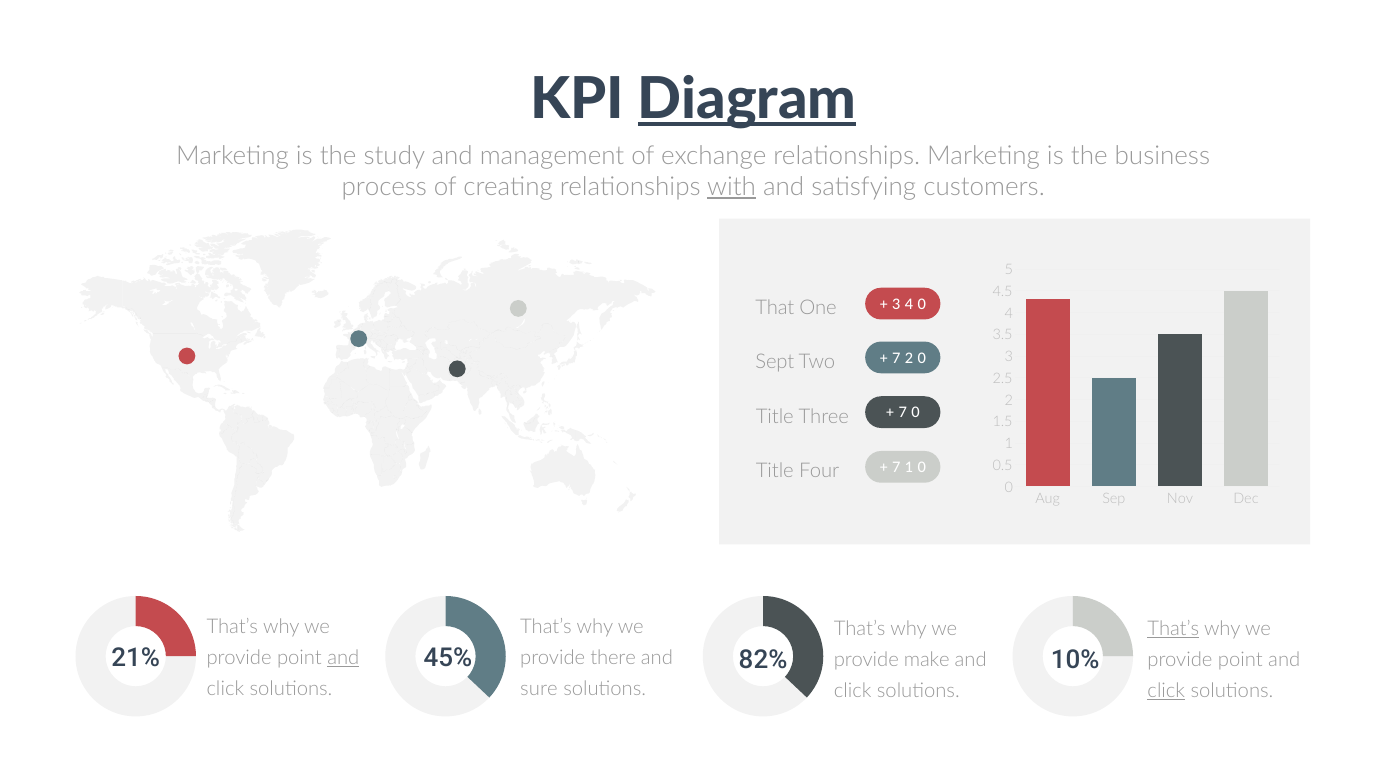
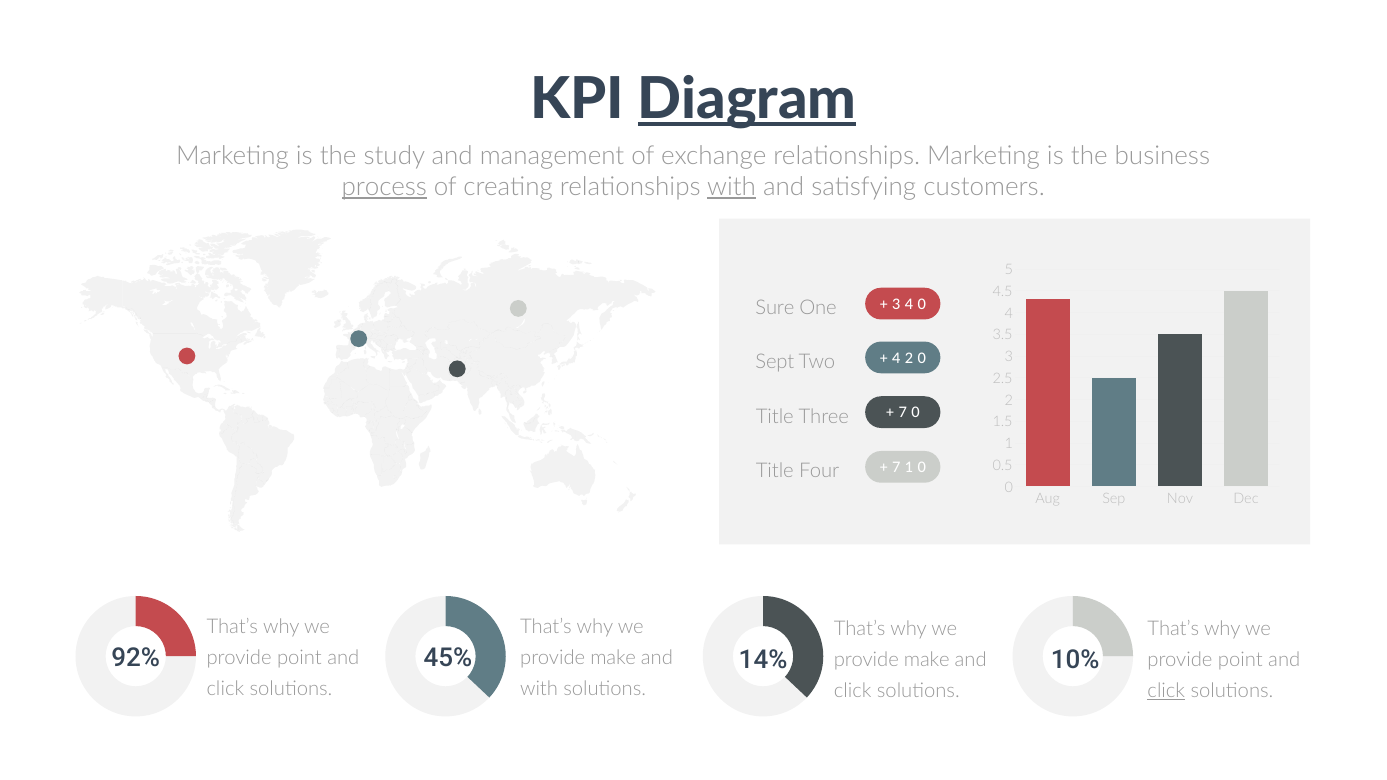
process underline: none -> present (384, 187)
That: That -> Sure (775, 308)
7: 7 -> 4 (896, 358)
That’s underline: present -> none (1173, 629)
21%: 21% -> 92% (136, 658)
82%: 82% -> 14% (763, 660)
and underline: present -> none (343, 658)
there: there -> make (613, 658)
sure: sure -> with (539, 689)
